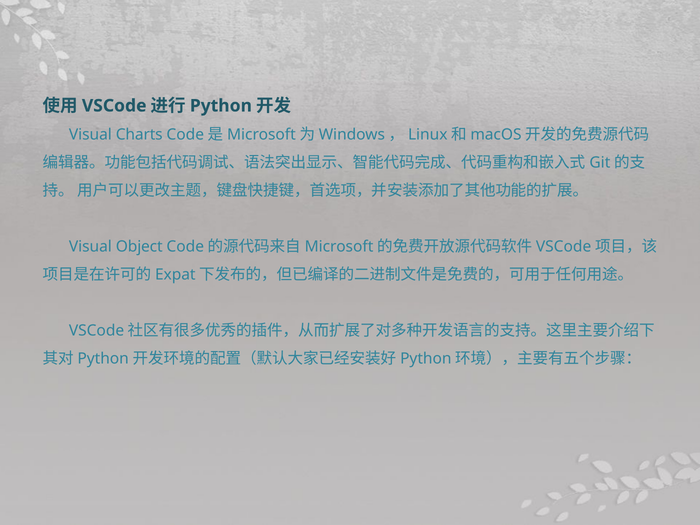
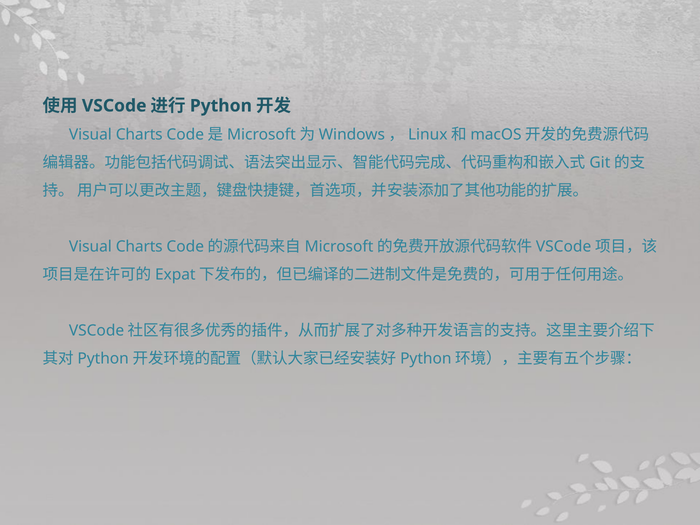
Object: Object -> Charts (139, 247)
